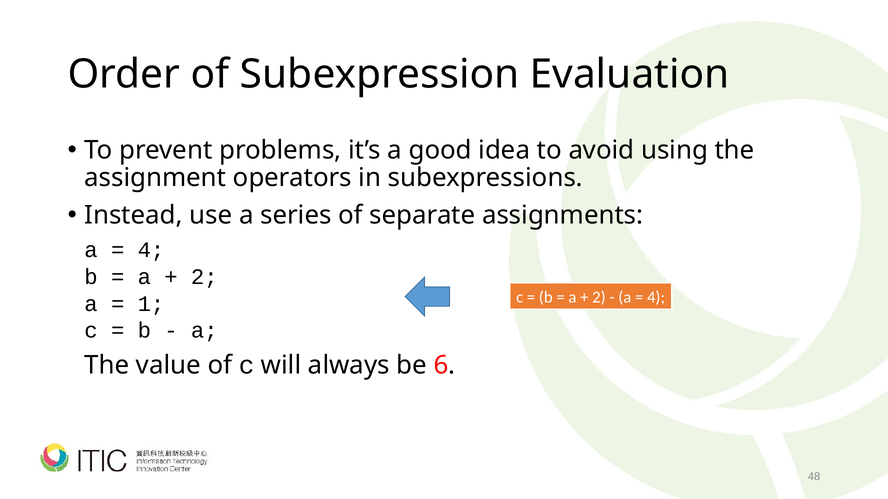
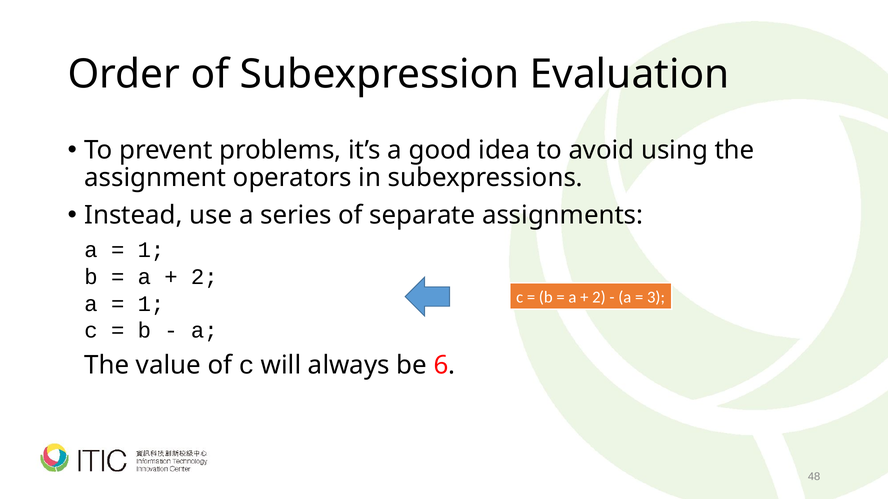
4: 4 -> 1 (151, 250)
4: 4 -> 3 (656, 297)
